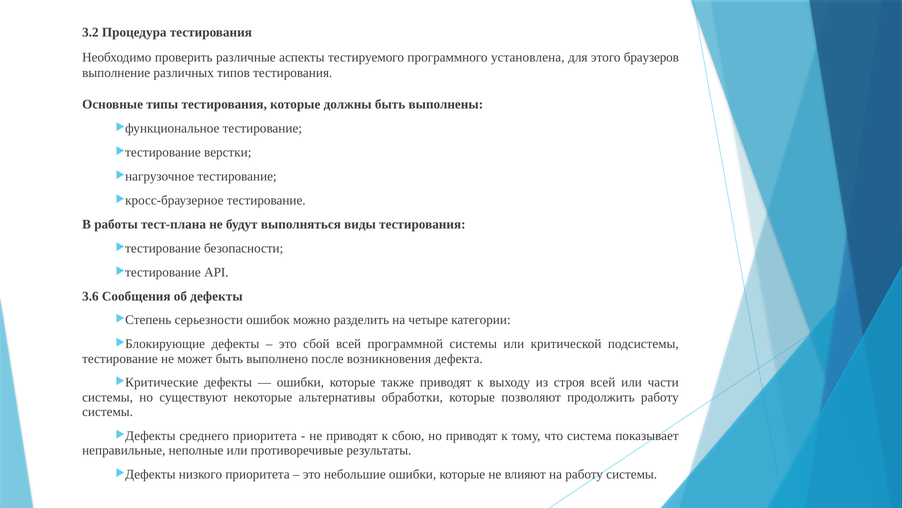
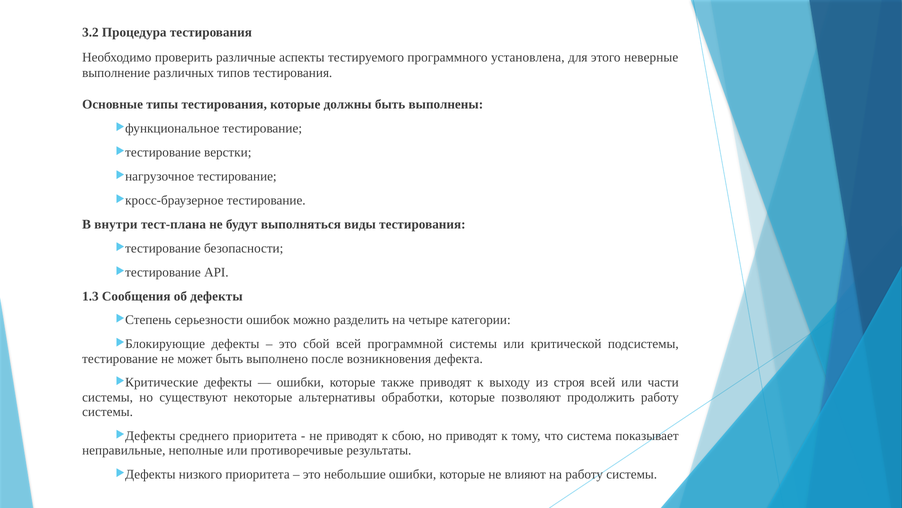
браузеров: браузеров -> неверные (651, 57)
работы: работы -> внутри (116, 224)
3.6: 3.6 -> 1.3 (90, 296)
